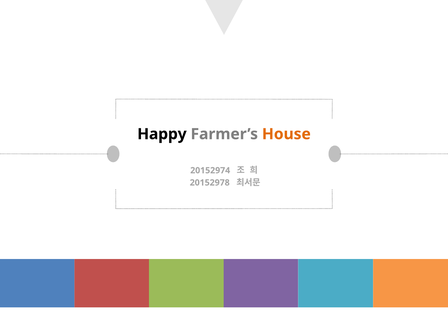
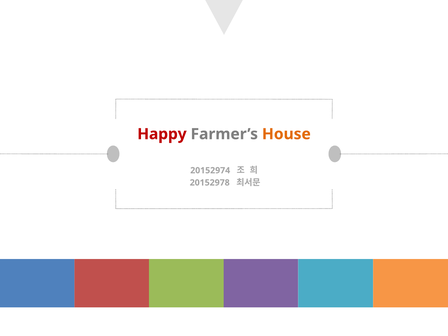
Happy colour: black -> red (162, 134)
